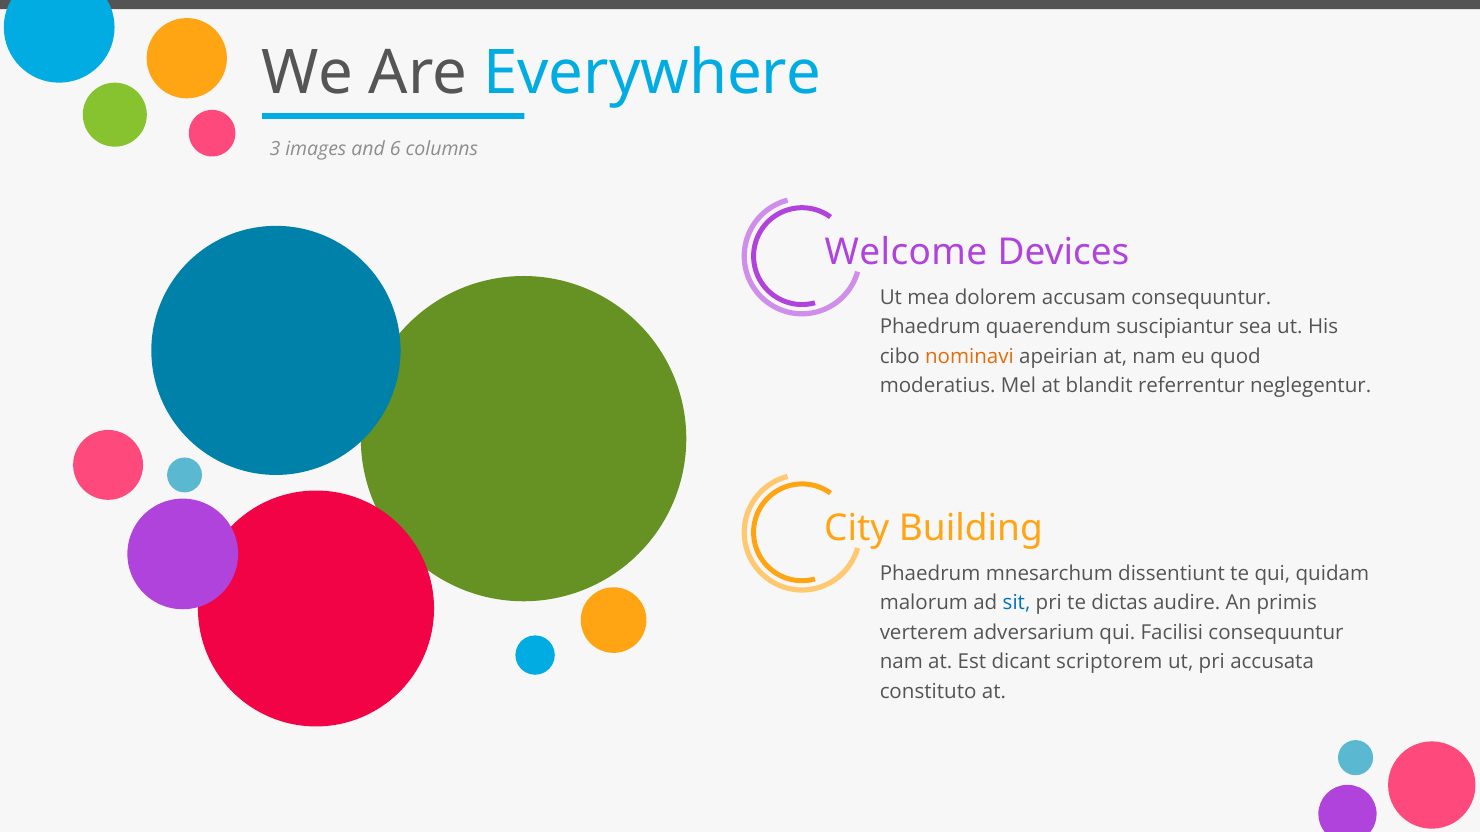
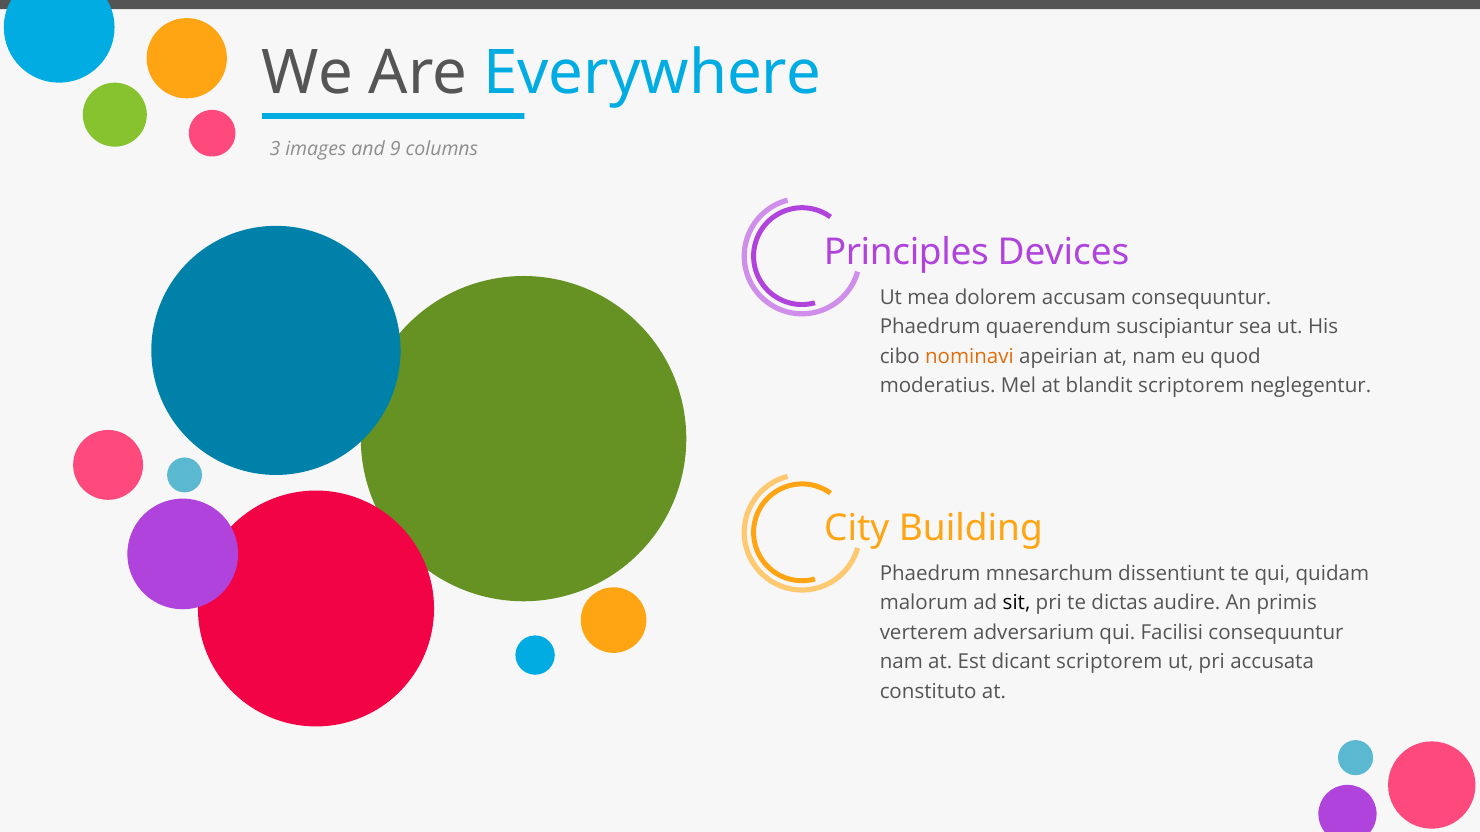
6: 6 -> 9 (395, 149)
Welcome: Welcome -> Principles (906, 253)
blandit referrentur: referrentur -> scriptorem (1191, 386)
sit colour: blue -> black (1017, 603)
